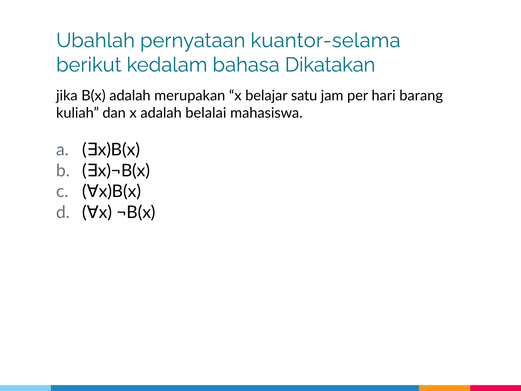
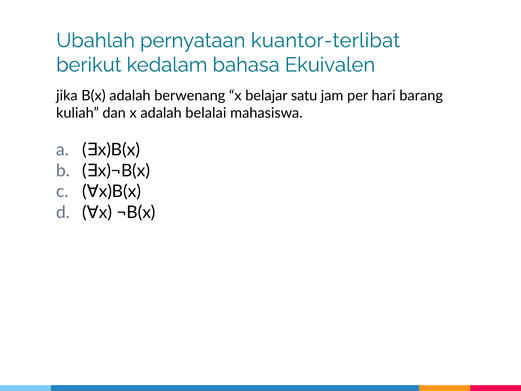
kuantor-selama: kuantor-selama -> kuantor-terlibat (325, 40)
Dikatakan: Dikatakan -> Ekuivalen (330, 65)
merupakan: merupakan -> berwenang (190, 96)
